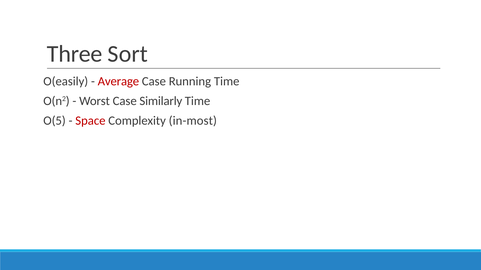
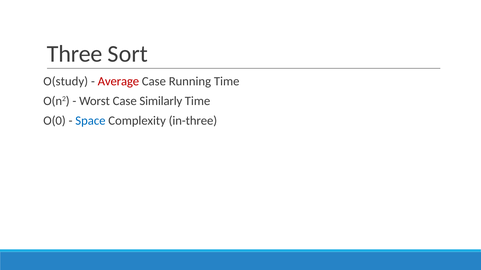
O(easily: O(easily -> O(study (66, 81)
O(5: O(5 -> O(0 (55, 121)
Space colour: red -> blue (90, 121)
in-most: in-most -> in-three (193, 121)
